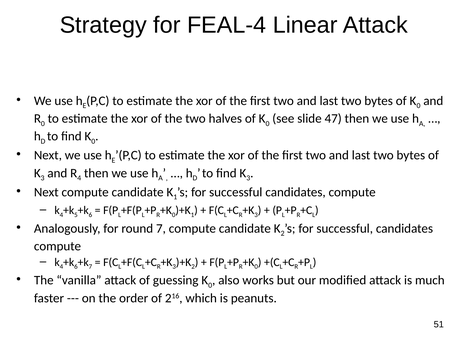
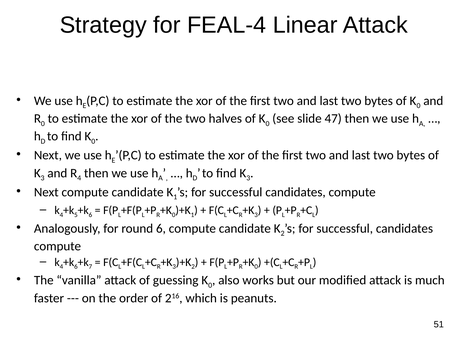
round 7: 7 -> 6 (161, 228)
